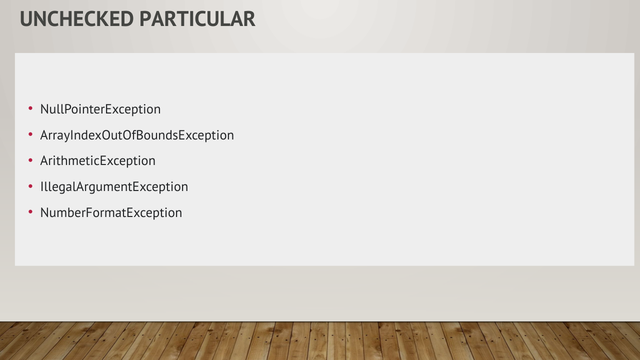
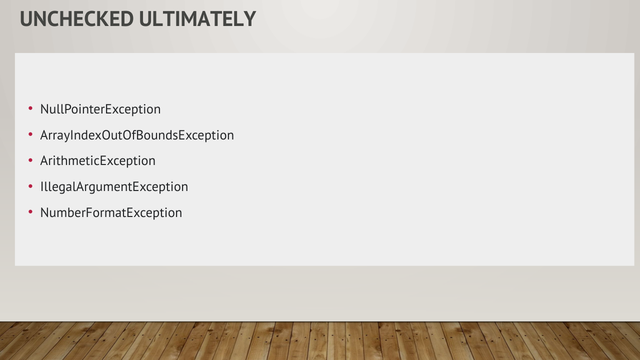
PARTICULAR: PARTICULAR -> ULTIMATELY (198, 19)
